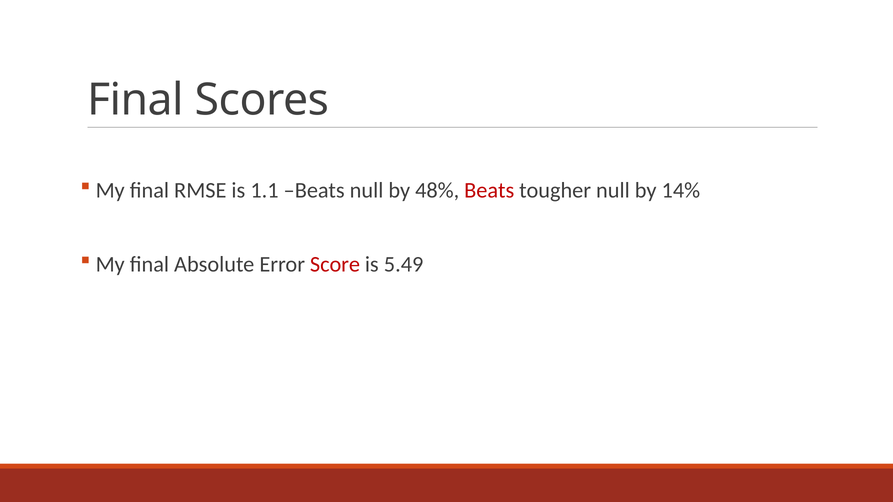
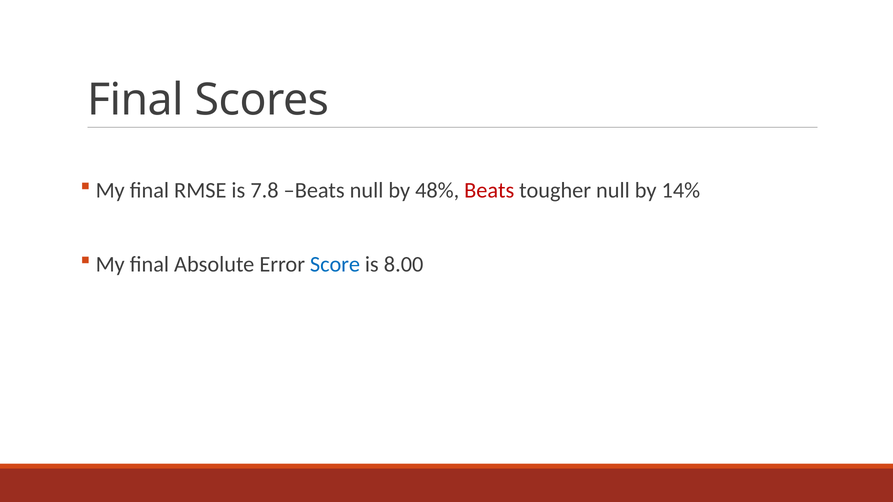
1.1: 1.1 -> 7.8 (264, 190)
Score colour: red -> blue (335, 265)
5.49: 5.49 -> 8.00 (404, 265)
